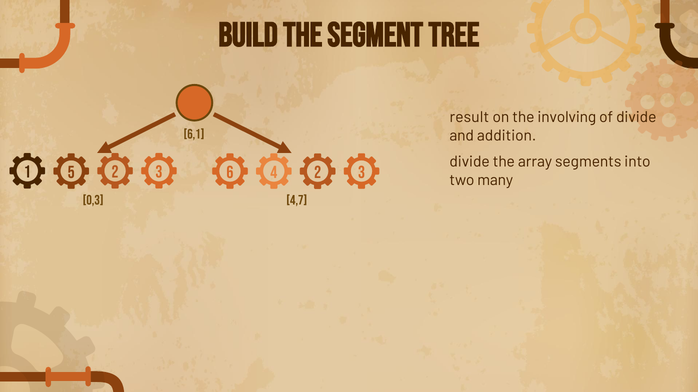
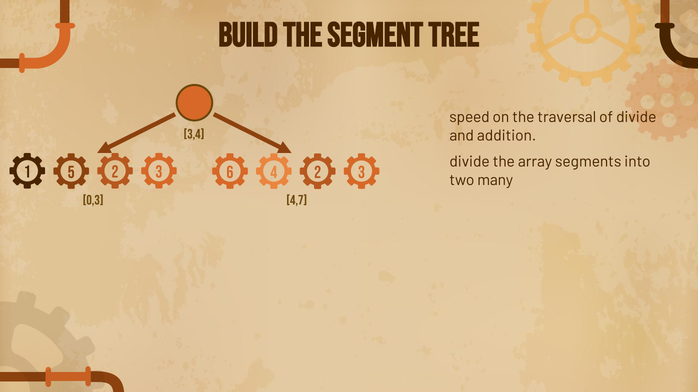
result: result -> speed (470, 117)
involving: involving -> traversal (567, 117)
6,1: 6,1 -> 3,4 (194, 135)
